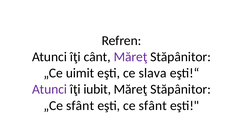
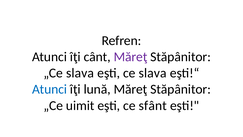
„Ce uimit: uimit -> slava (80, 73)
Atunci colour: purple -> blue (50, 89)
iubit: iubit -> lună (97, 89)
„Ce sfânt: sfânt -> uimit (80, 105)
